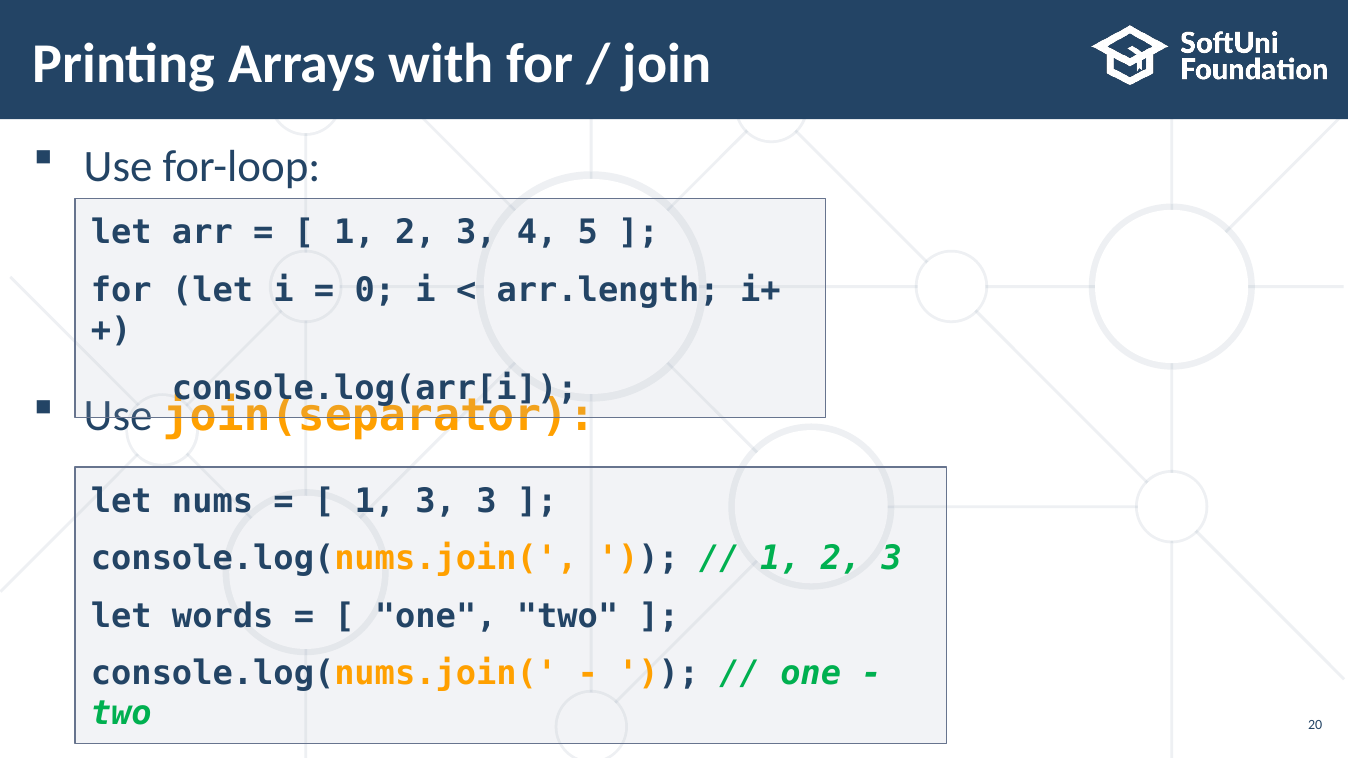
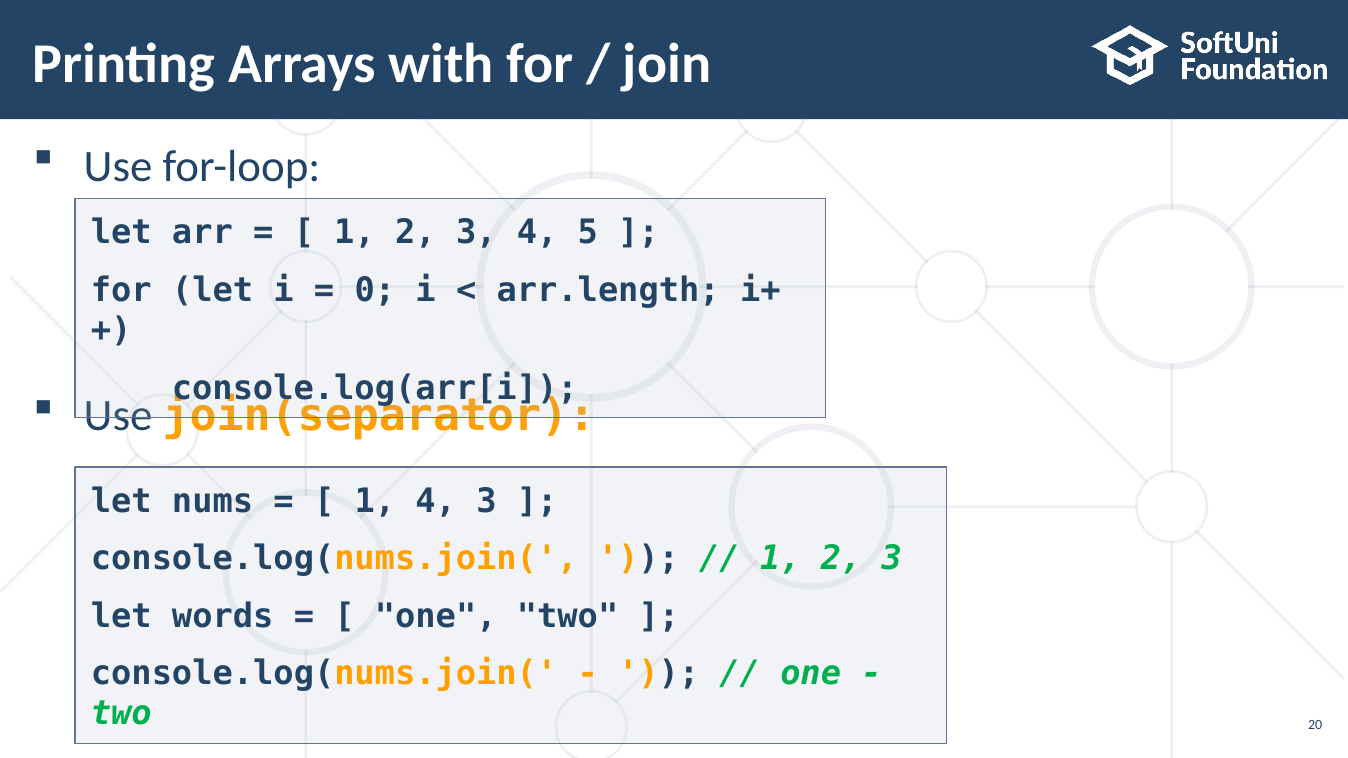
1 3: 3 -> 4 (436, 502)
